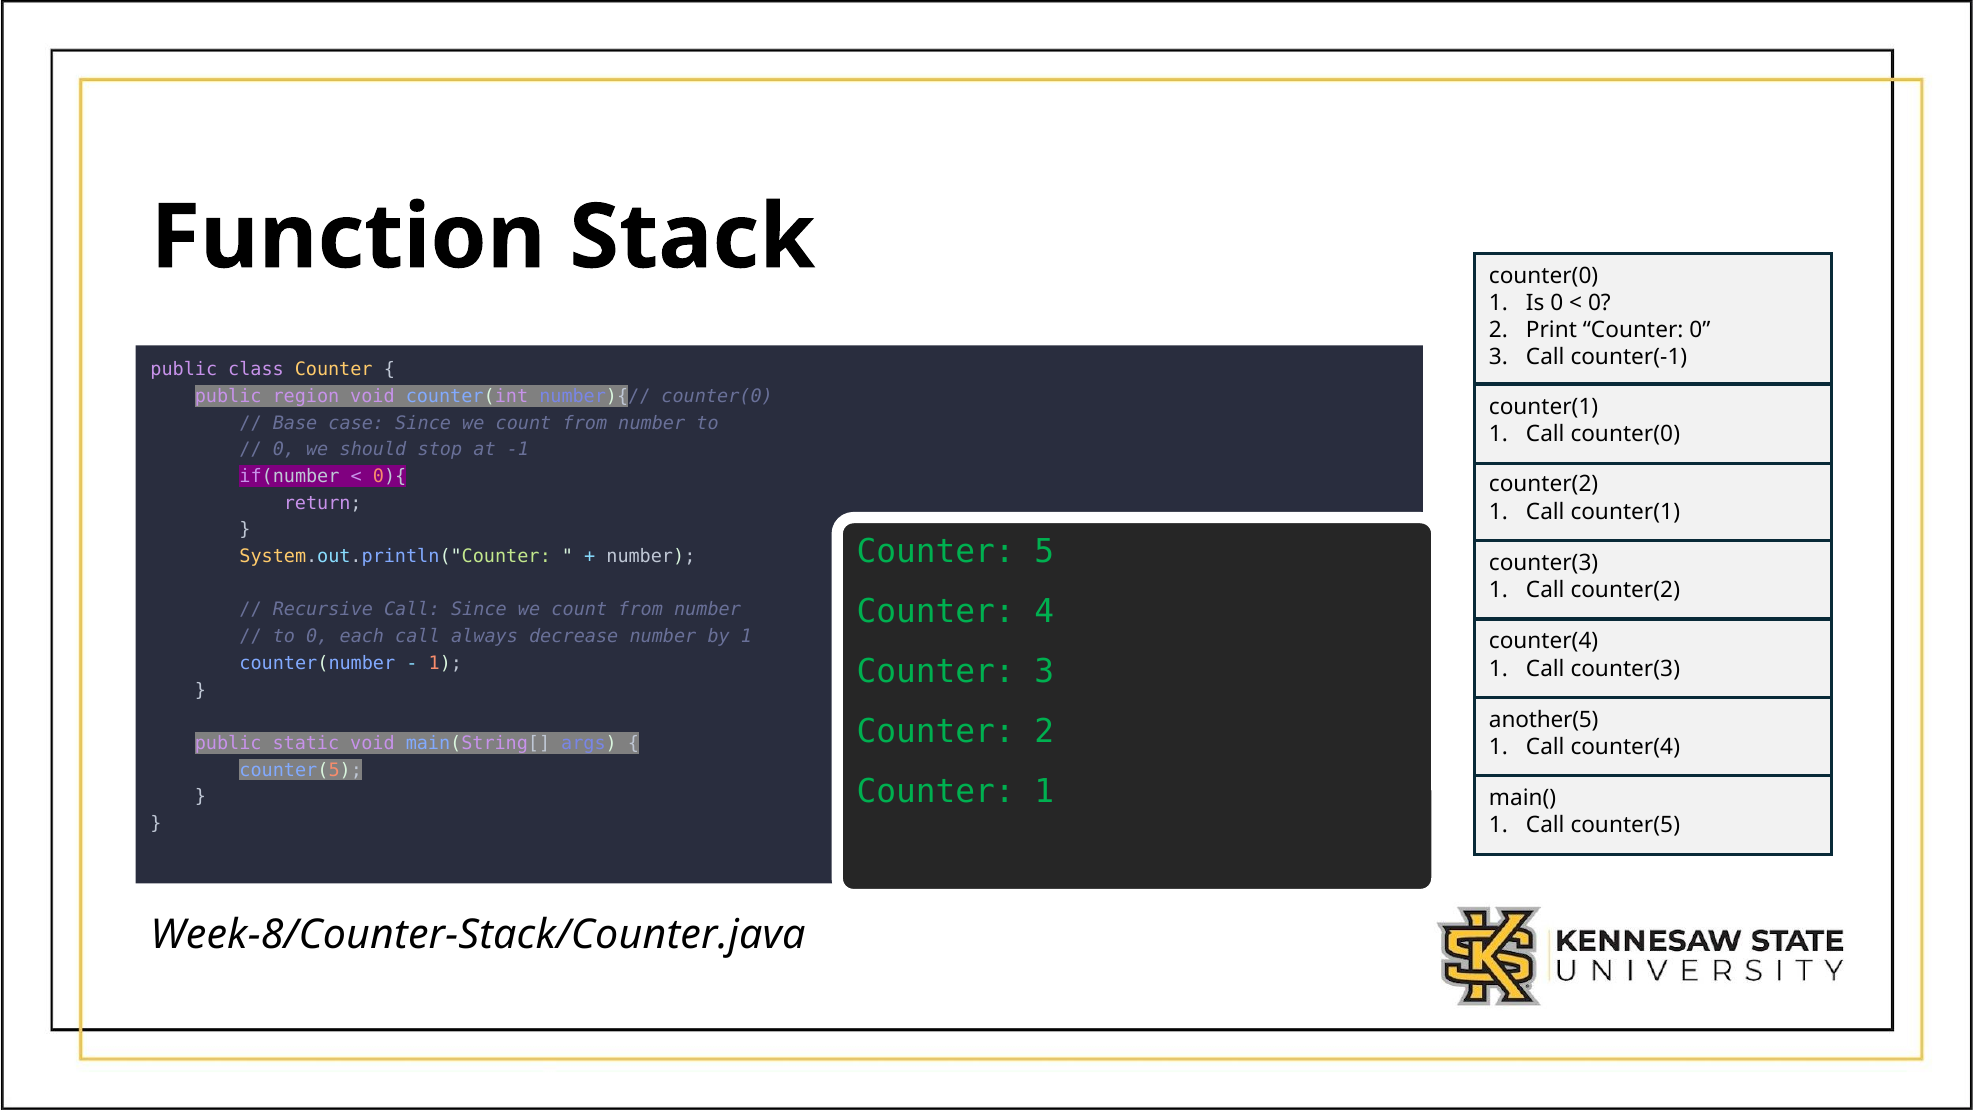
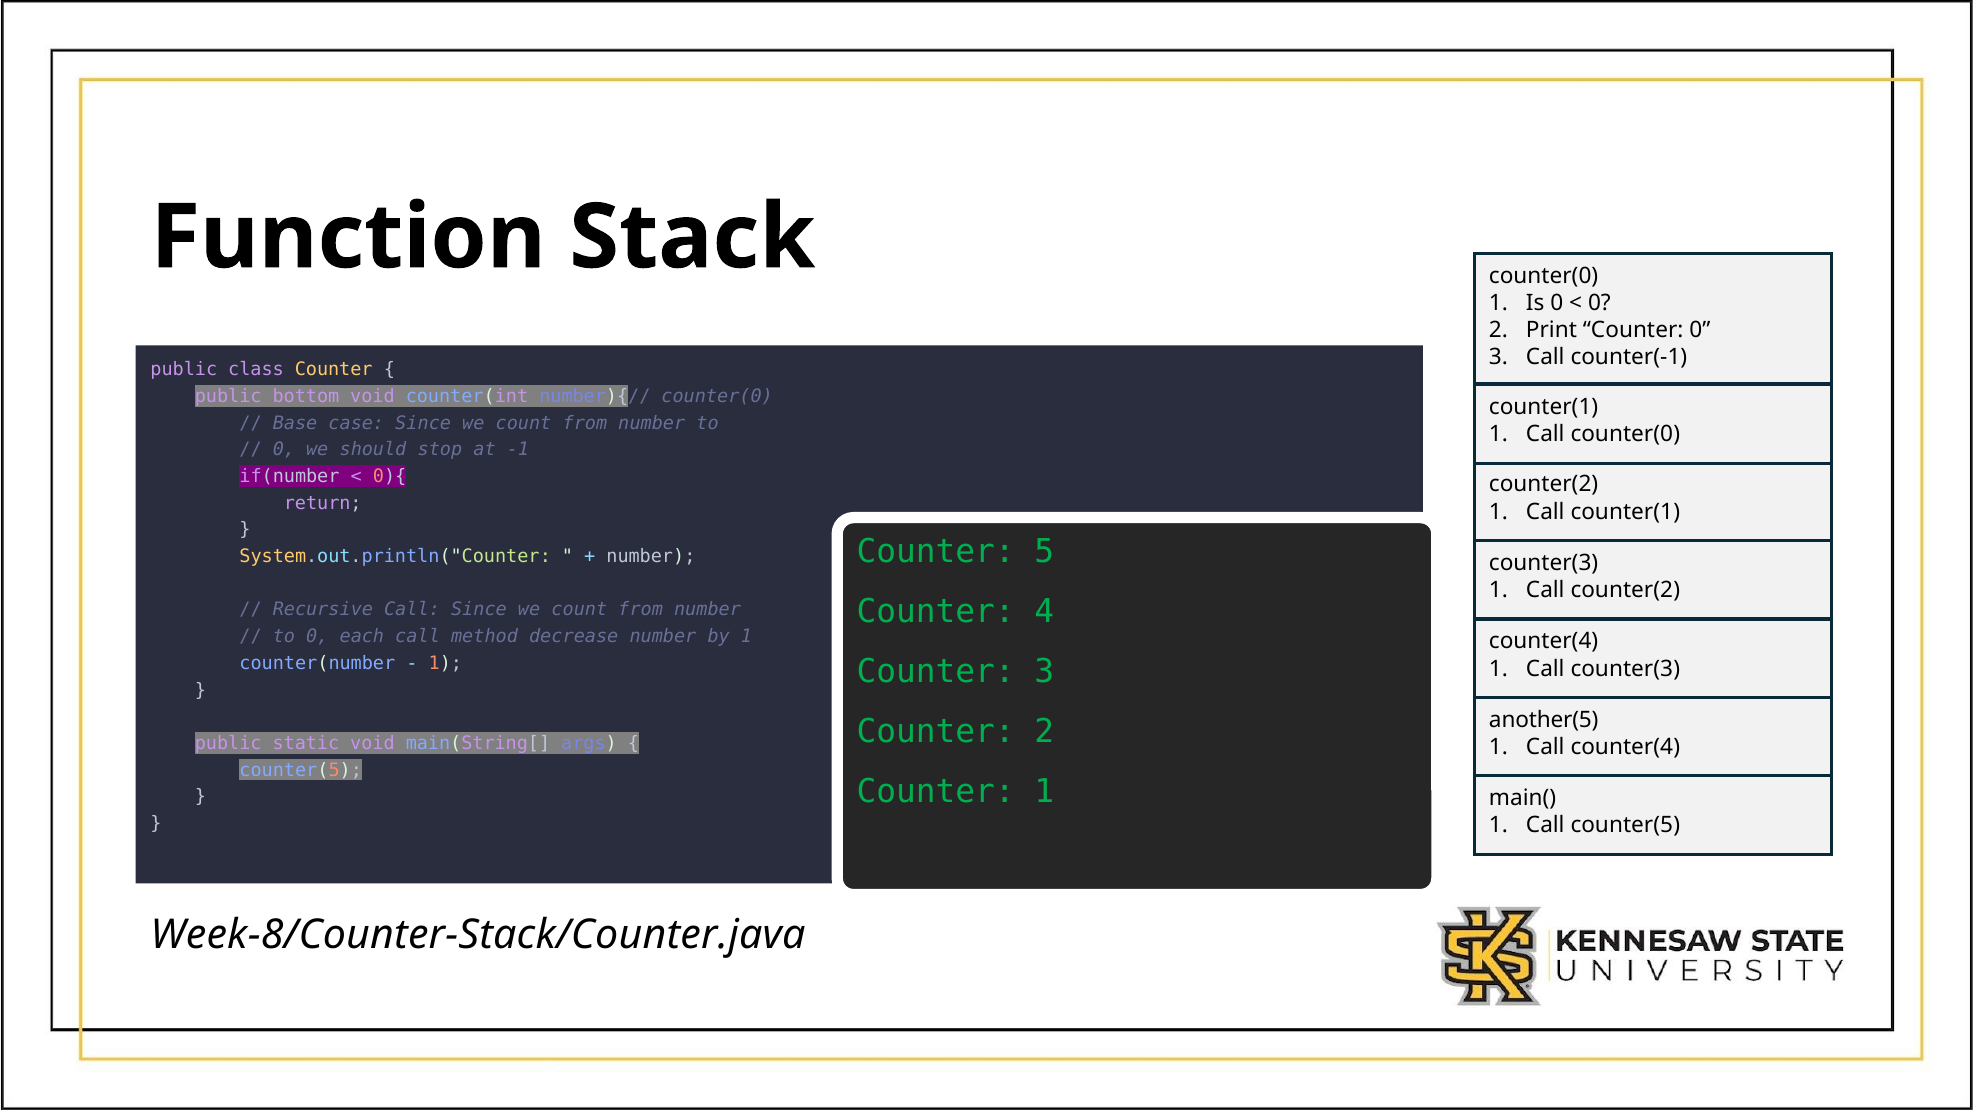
region: region -> bottom (306, 396)
always: always -> method (485, 636)
